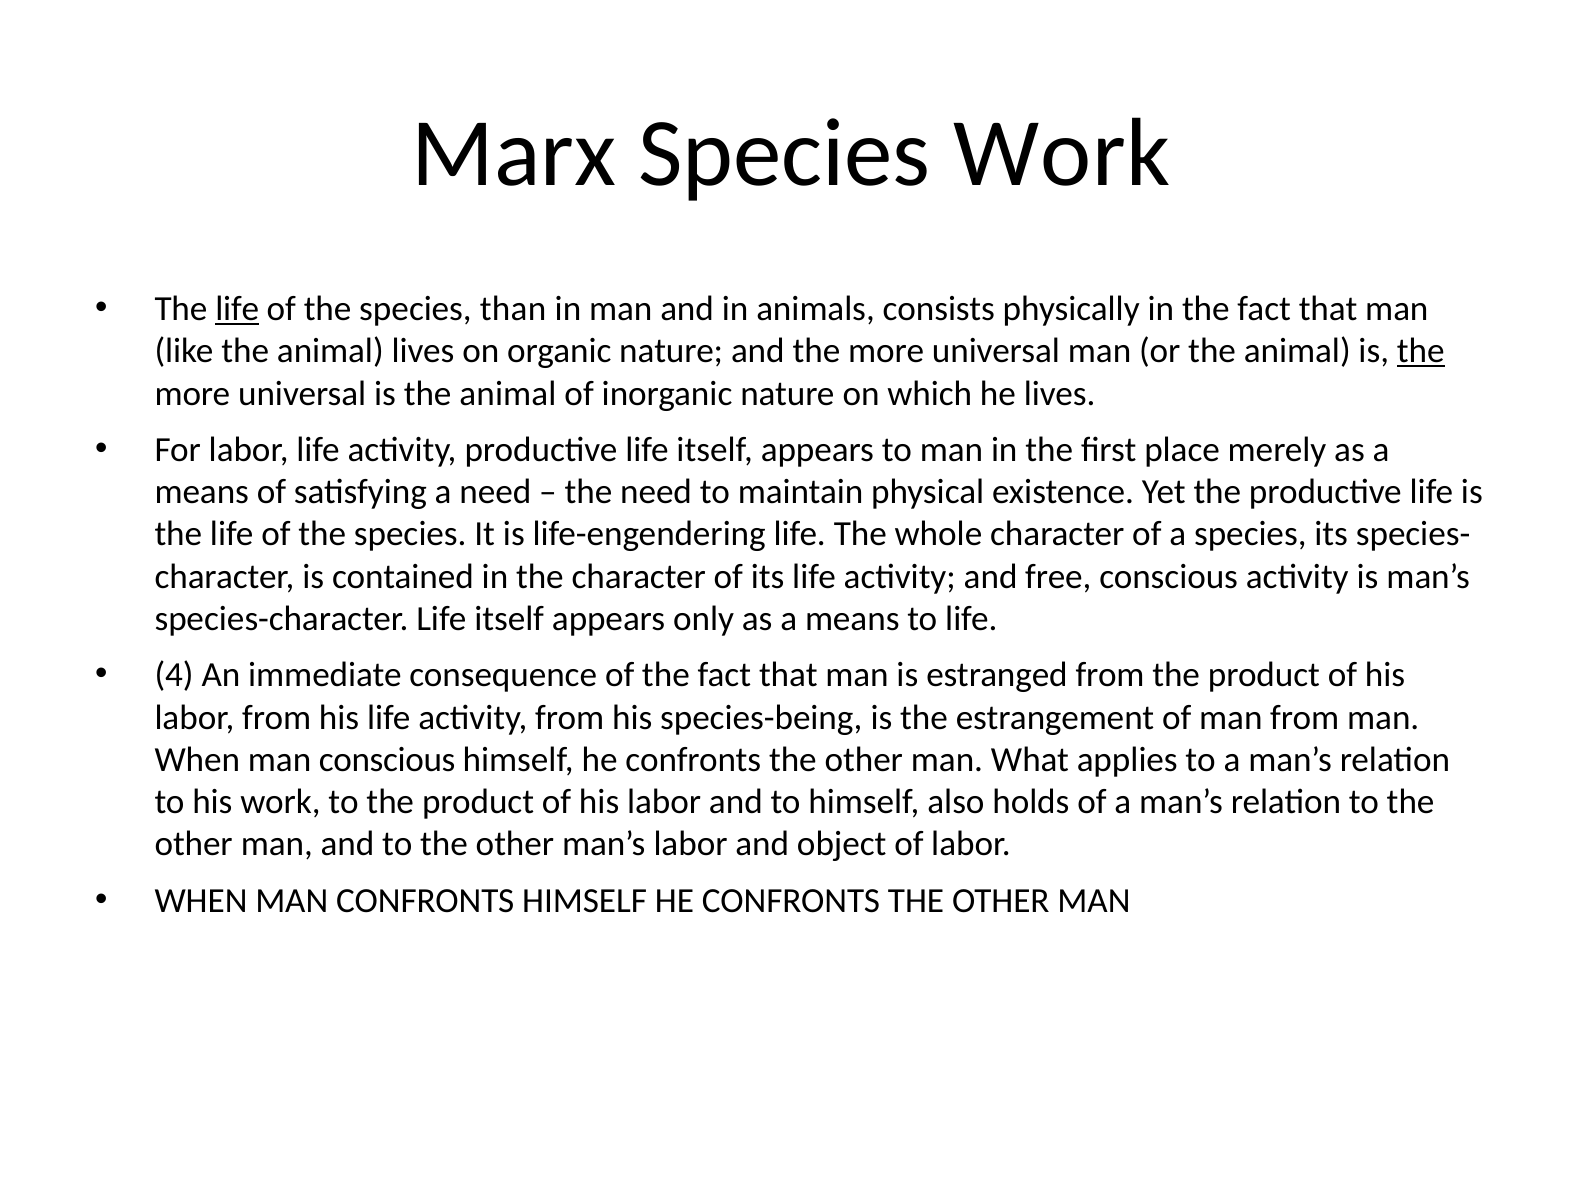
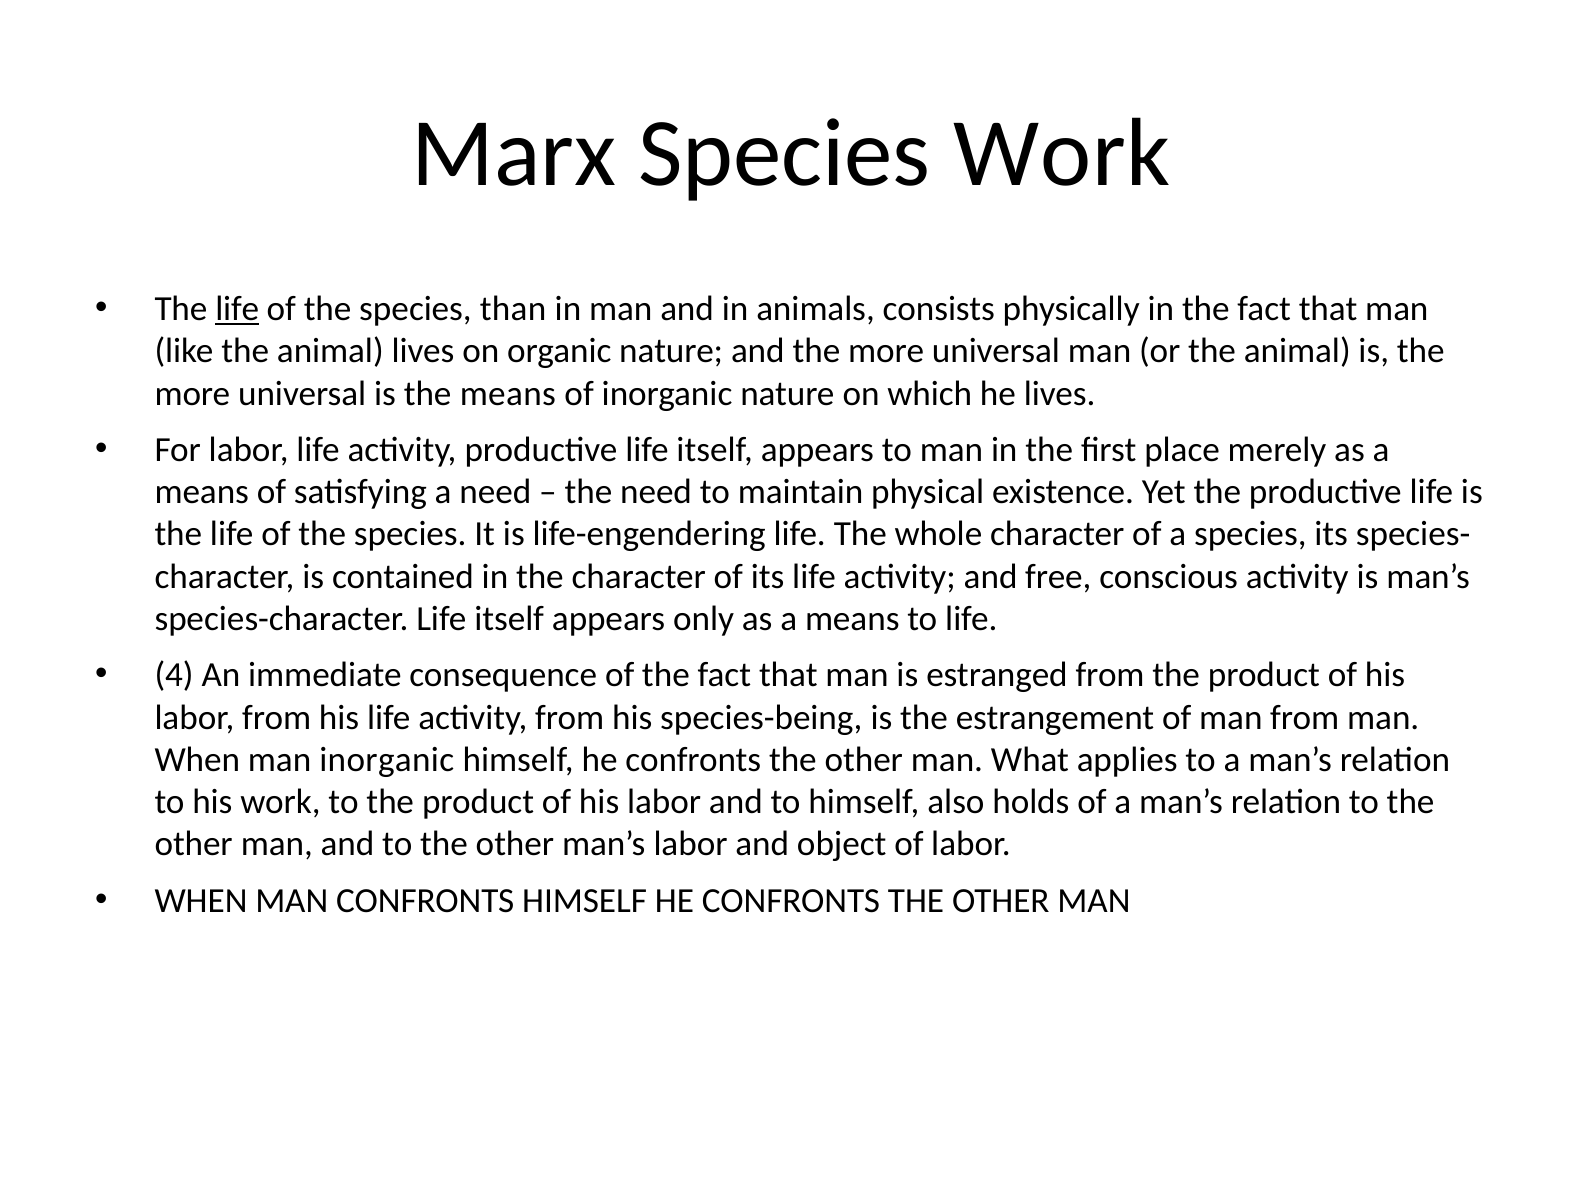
the underline: present -> none (1421, 351)
is the animal: animal -> means (508, 393)
man conscious: conscious -> inorganic (387, 760)
